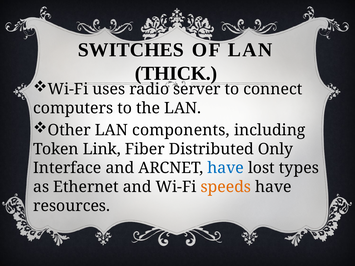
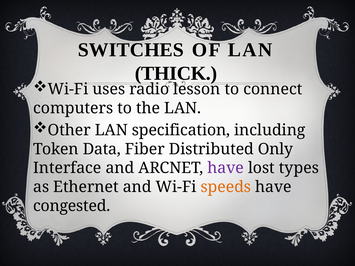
server: server -> lesson (197, 89)
components: components -> specification (181, 130)
Link: Link -> Data (102, 149)
have colour: blue -> purple (226, 168)
resources: resources -> congested (72, 206)
